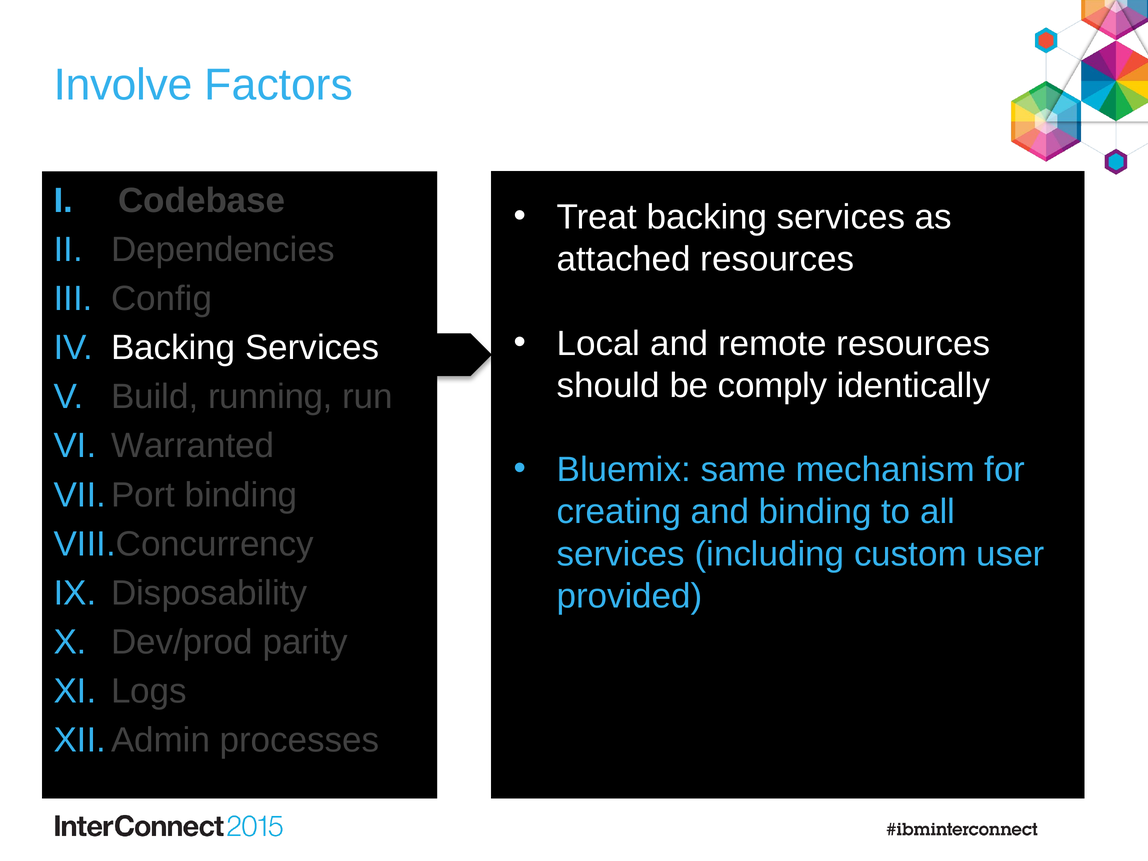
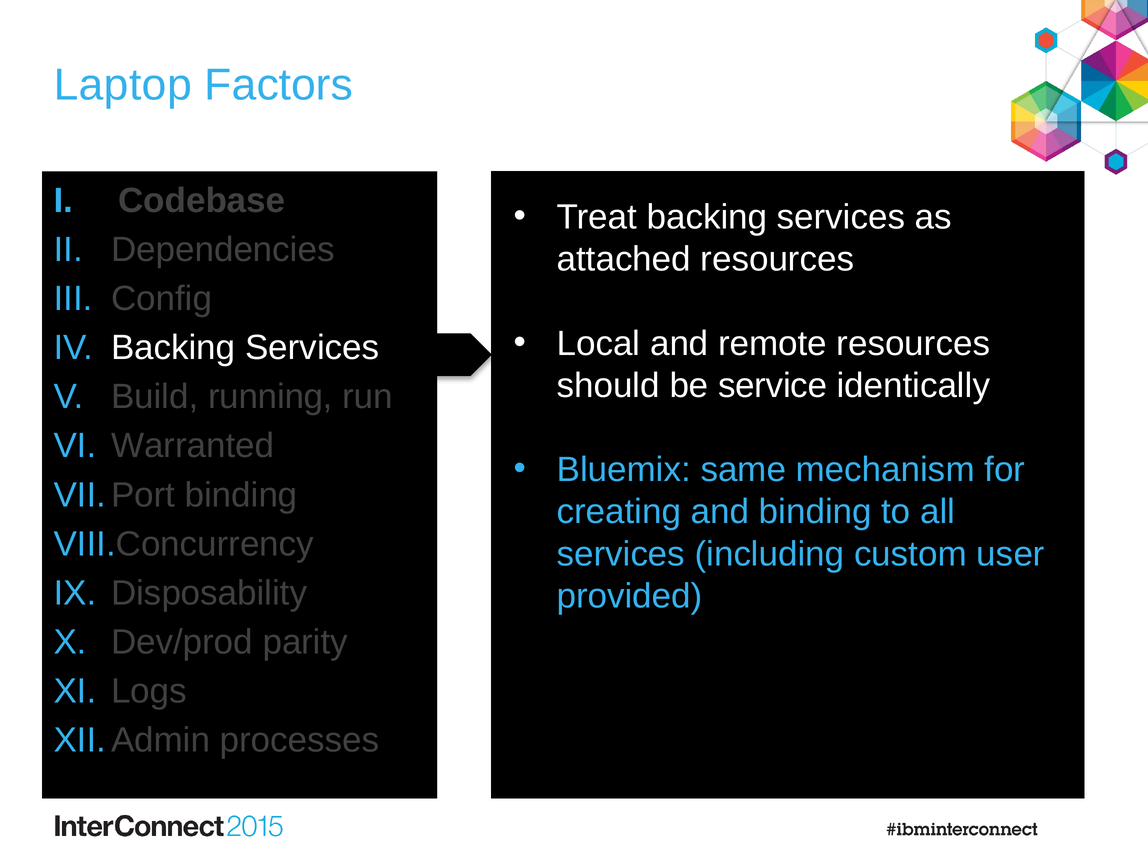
Involve: Involve -> Laptop (123, 85)
comply: comply -> service (773, 386)
